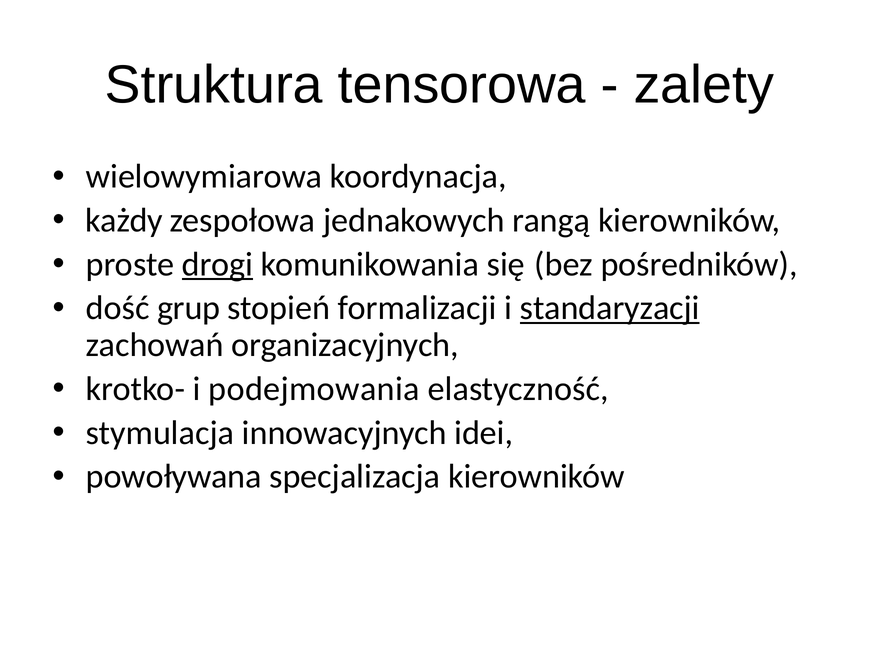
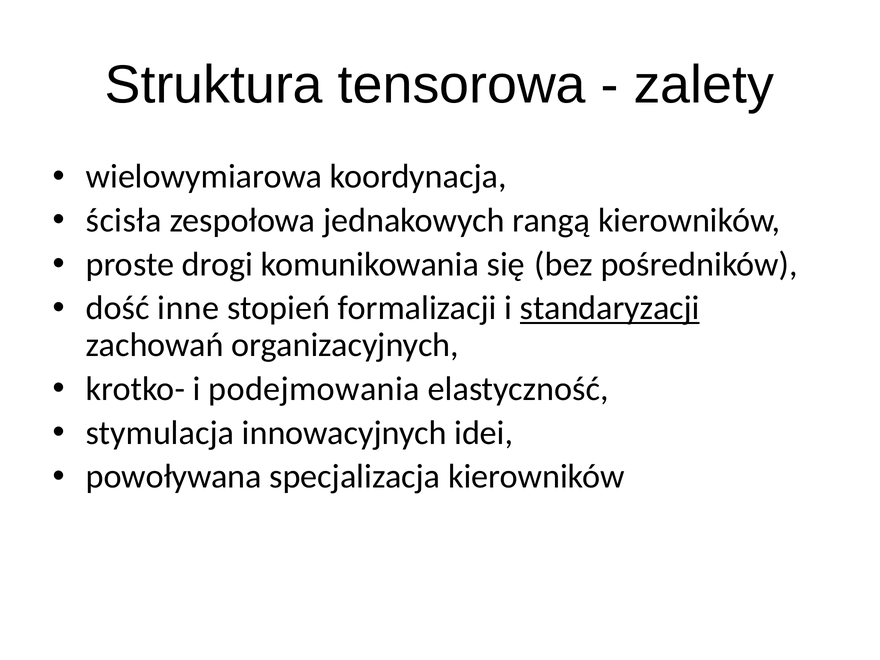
każdy: każdy -> ścisła (124, 221)
drogi underline: present -> none (218, 264)
grup: grup -> inne (188, 308)
